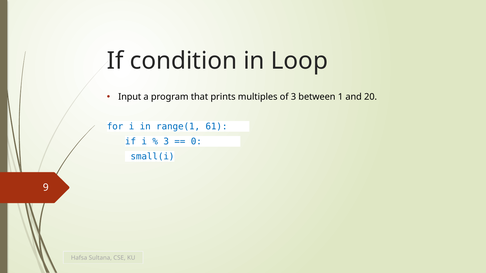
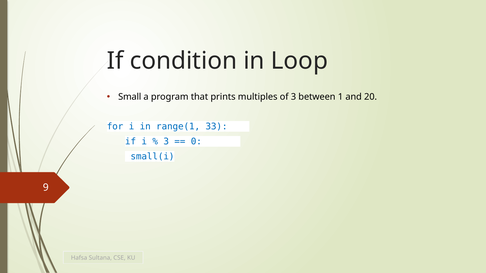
Input: Input -> Small (130, 97)
61: 61 -> 33 (216, 127)
